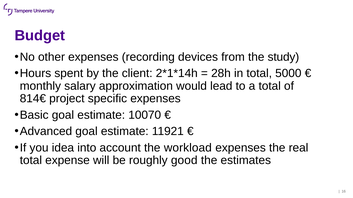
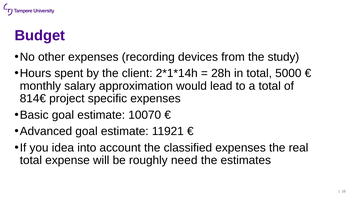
workload: workload -> classified (188, 148)
good: good -> need (184, 161)
